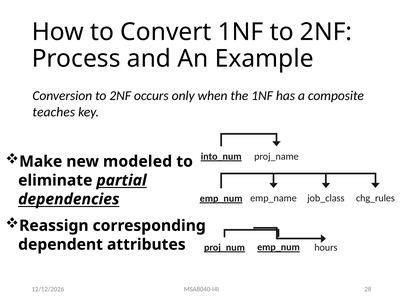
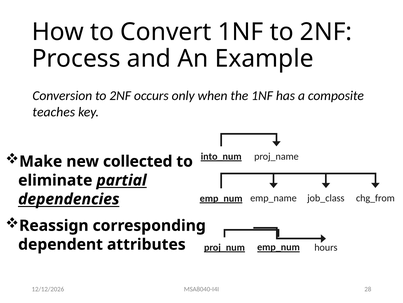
modeled: modeled -> collected (138, 161)
chg_rules: chg_rules -> chg_from (375, 198)
